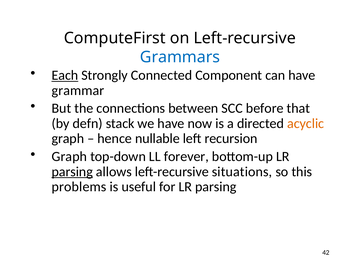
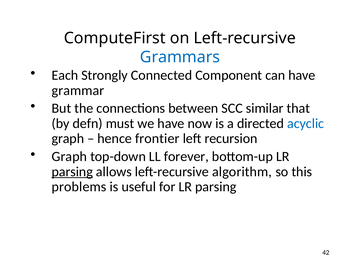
Each underline: present -> none (65, 75)
before: before -> similar (265, 108)
stack: stack -> must (120, 123)
acyclic colour: orange -> blue (306, 123)
nullable: nullable -> frontier (157, 139)
situations: situations -> algorithm (242, 172)
